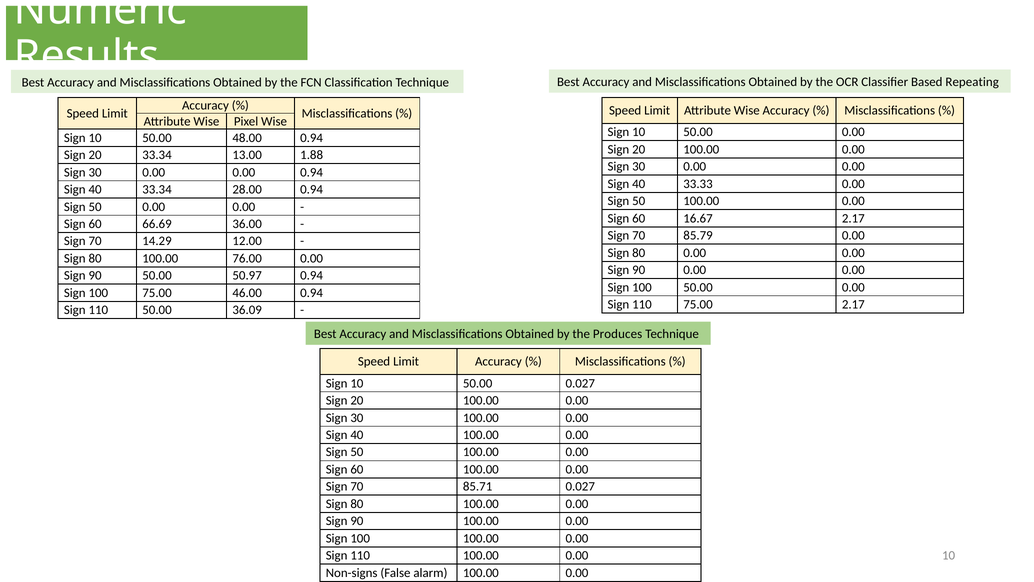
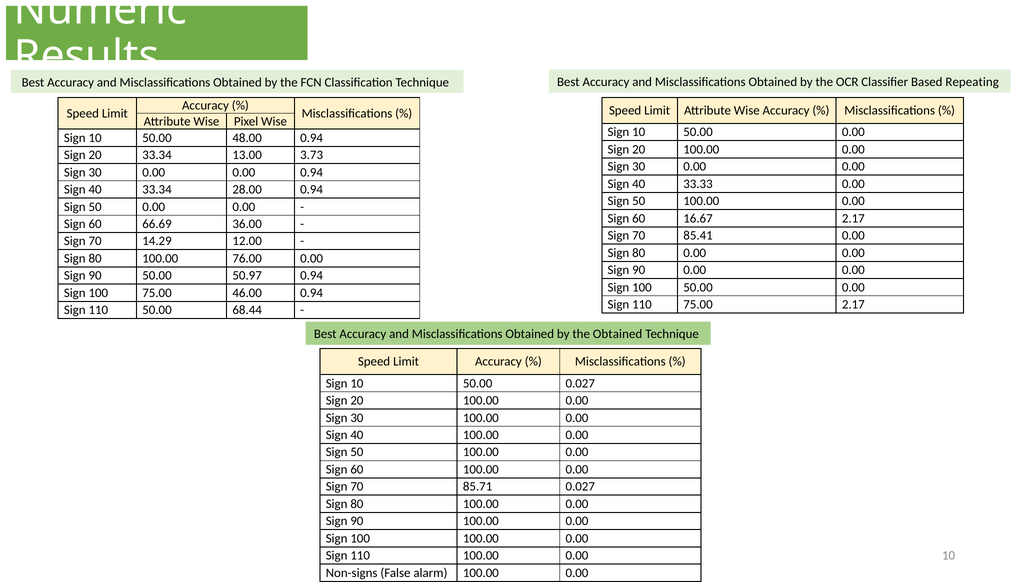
1.88: 1.88 -> 3.73 (312, 155)
85.79: 85.79 -> 85.41 (698, 235)
36.09: 36.09 -> 68.44 (247, 310)
the Produces: Produces -> Obtained (618, 334)
